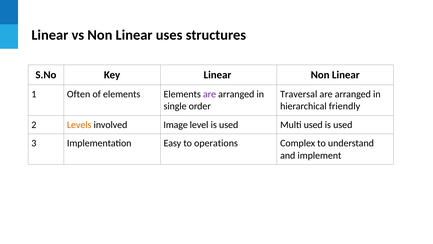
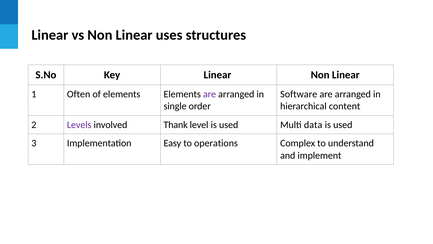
Traversal: Traversal -> Software (299, 94)
friendly: friendly -> content (345, 106)
Levels colour: orange -> purple (79, 125)
Image: Image -> Thank (176, 125)
Multi used: used -> data (313, 125)
